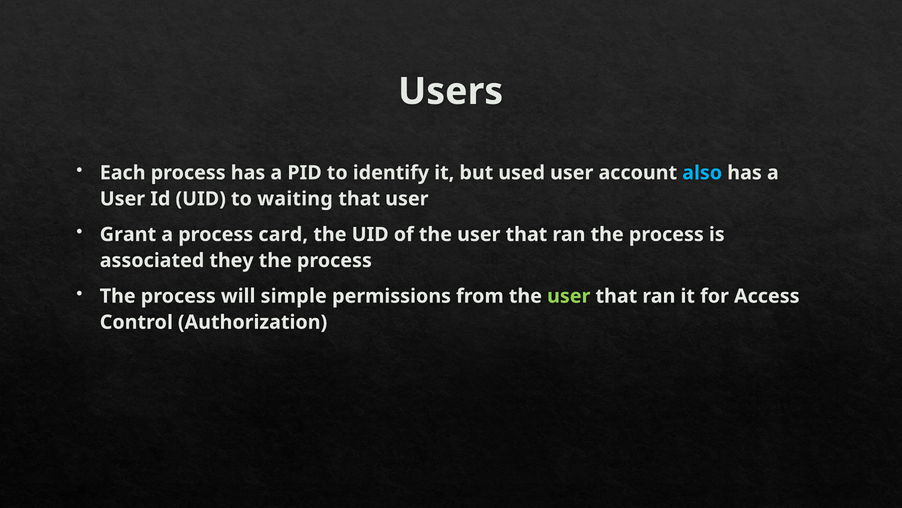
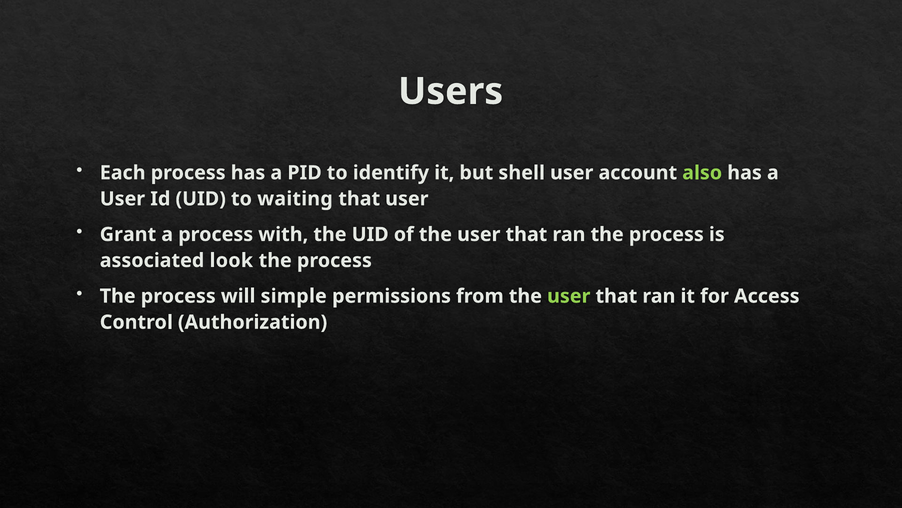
used: used -> shell (522, 173)
also colour: light blue -> light green (702, 173)
card: card -> with (283, 234)
they: they -> look (231, 260)
